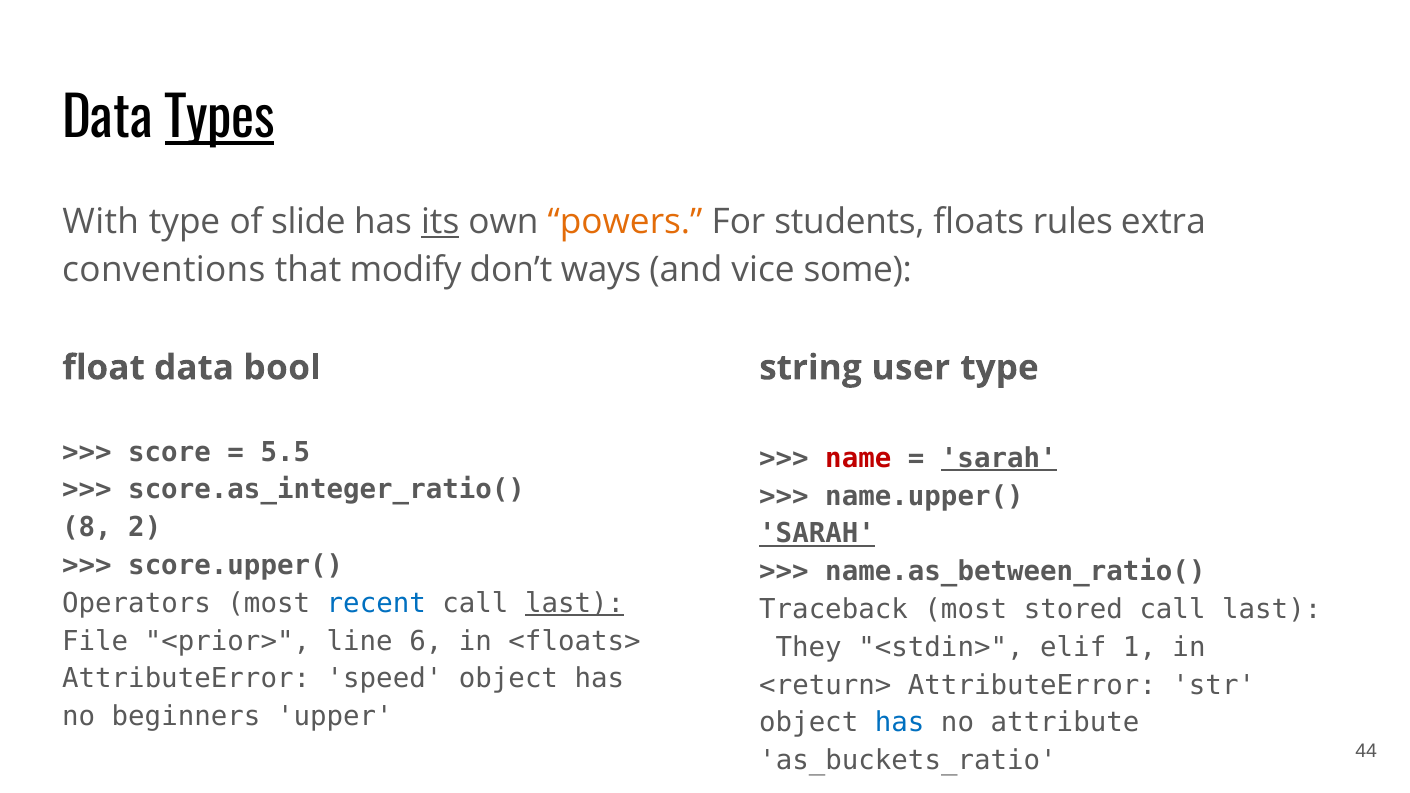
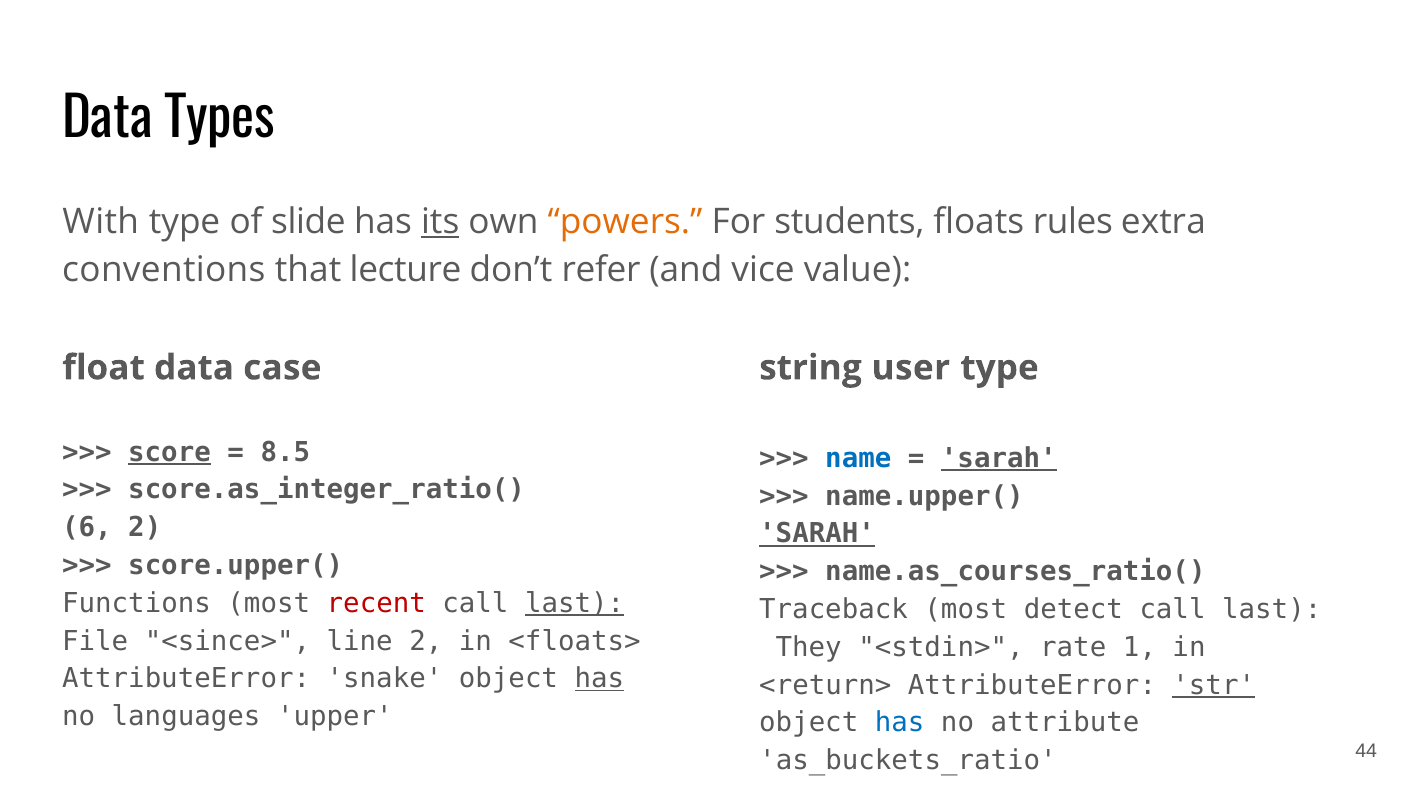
Types underline: present -> none (220, 119)
modify: modify -> lecture (406, 270)
ways: ways -> refer (601, 270)
some: some -> value (858, 270)
bool: bool -> case (282, 368)
score underline: none -> present (169, 452)
5.5: 5.5 -> 8.5 (285, 452)
name colour: red -> blue (858, 458)
8: 8 -> 6 (87, 528)
name.as_between_ratio(: name.as_between_ratio( -> name.as_courses_ratio( (1015, 572)
Operators: Operators -> Functions (136, 603)
recent colour: blue -> red (376, 603)
stored: stored -> detect (1073, 610)
<prior>: <prior> -> <since> (227, 641)
line 6: 6 -> 2 (426, 641)
elif: elif -> rate (1073, 647)
speed: speed -> snake (384, 679)
has underline: none -> present (599, 679)
str underline: none -> present (1214, 685)
beginners: beginners -> languages (186, 717)
